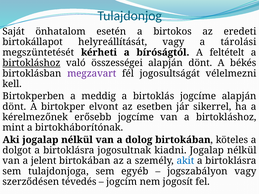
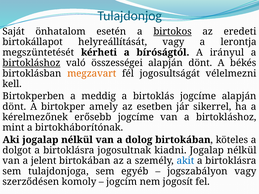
birtokos underline: none -> present (173, 31)
tárolási: tárolási -> lerontja (239, 42)
feltételt: feltételt -> irányul (227, 52)
megzavart colour: purple -> orange (92, 73)
elvont: elvont -> amely (104, 107)
tévedés: tévedés -> komoly (79, 182)
